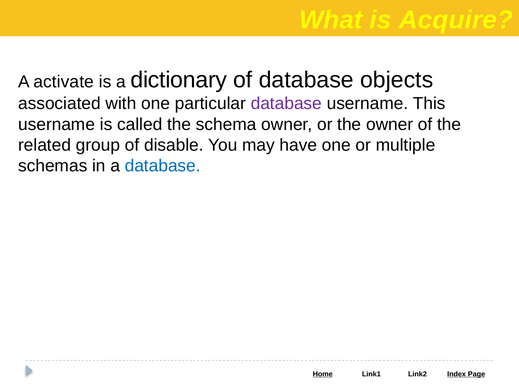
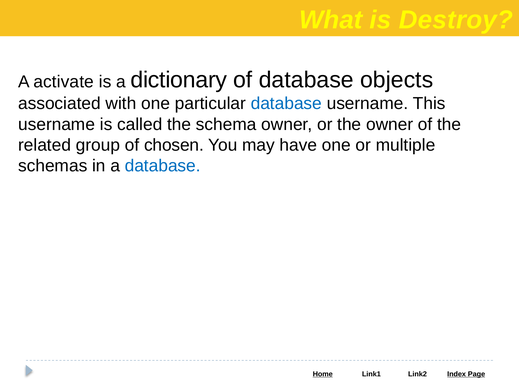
Acquire: Acquire -> Destroy (456, 20)
database colour: purple -> blue (286, 104)
disable: disable -> chosen (174, 145)
